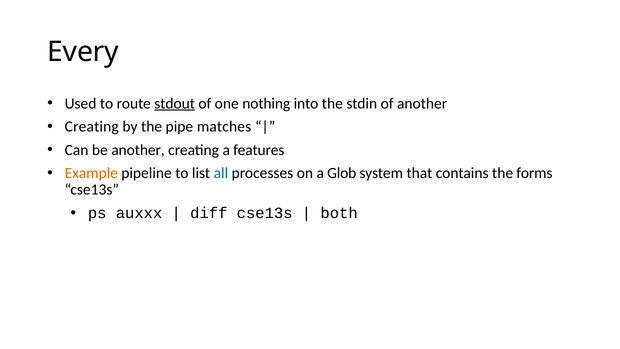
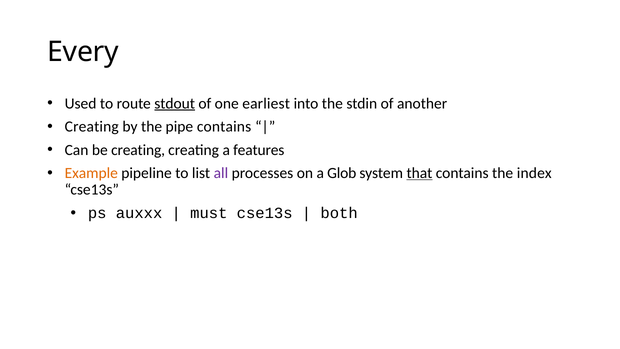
nothing: nothing -> earliest (266, 103)
pipe matches: matches -> contains (224, 127)
be another: another -> creating (138, 150)
all colour: blue -> purple (221, 173)
that underline: none -> present (419, 173)
forms: forms -> index (534, 173)
diff: diff -> must (209, 213)
